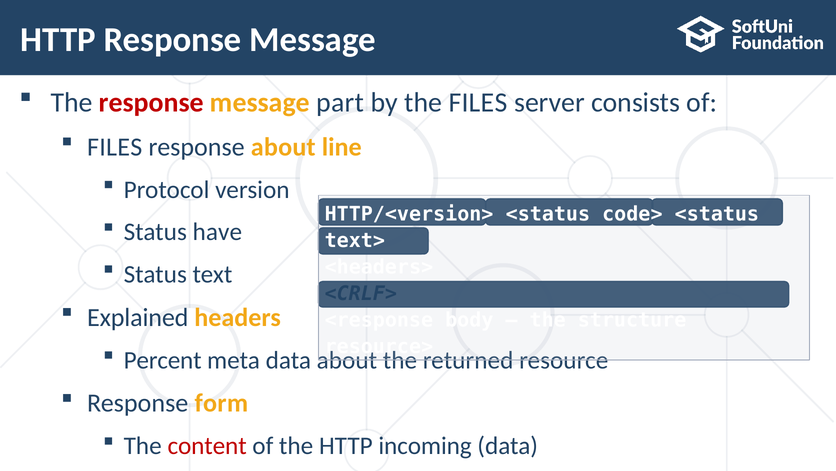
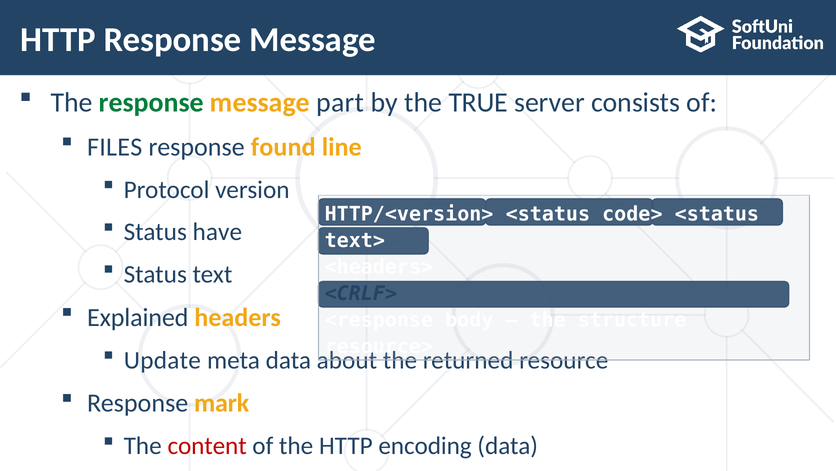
response colour: red -> green (151, 102)
the FILES: FILES -> TRUE (478, 102)
response about: about -> found (283, 147)
Percent: Percent -> Update (162, 360)
form: form -> mark (222, 403)
incoming: incoming -> encoding (425, 445)
